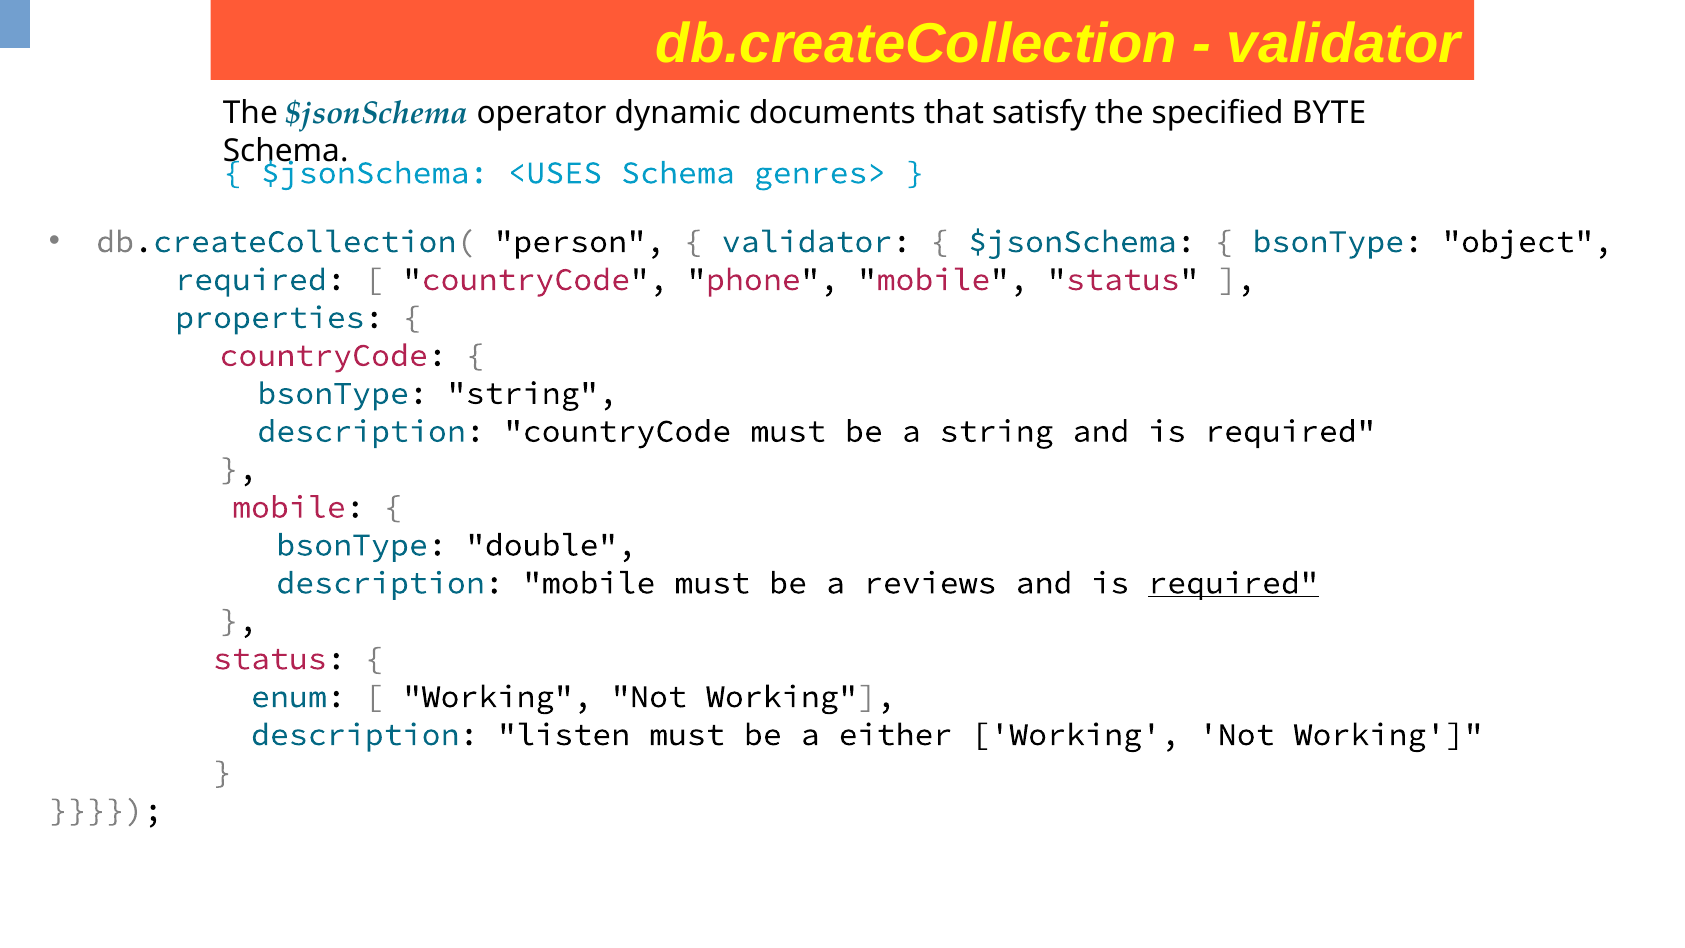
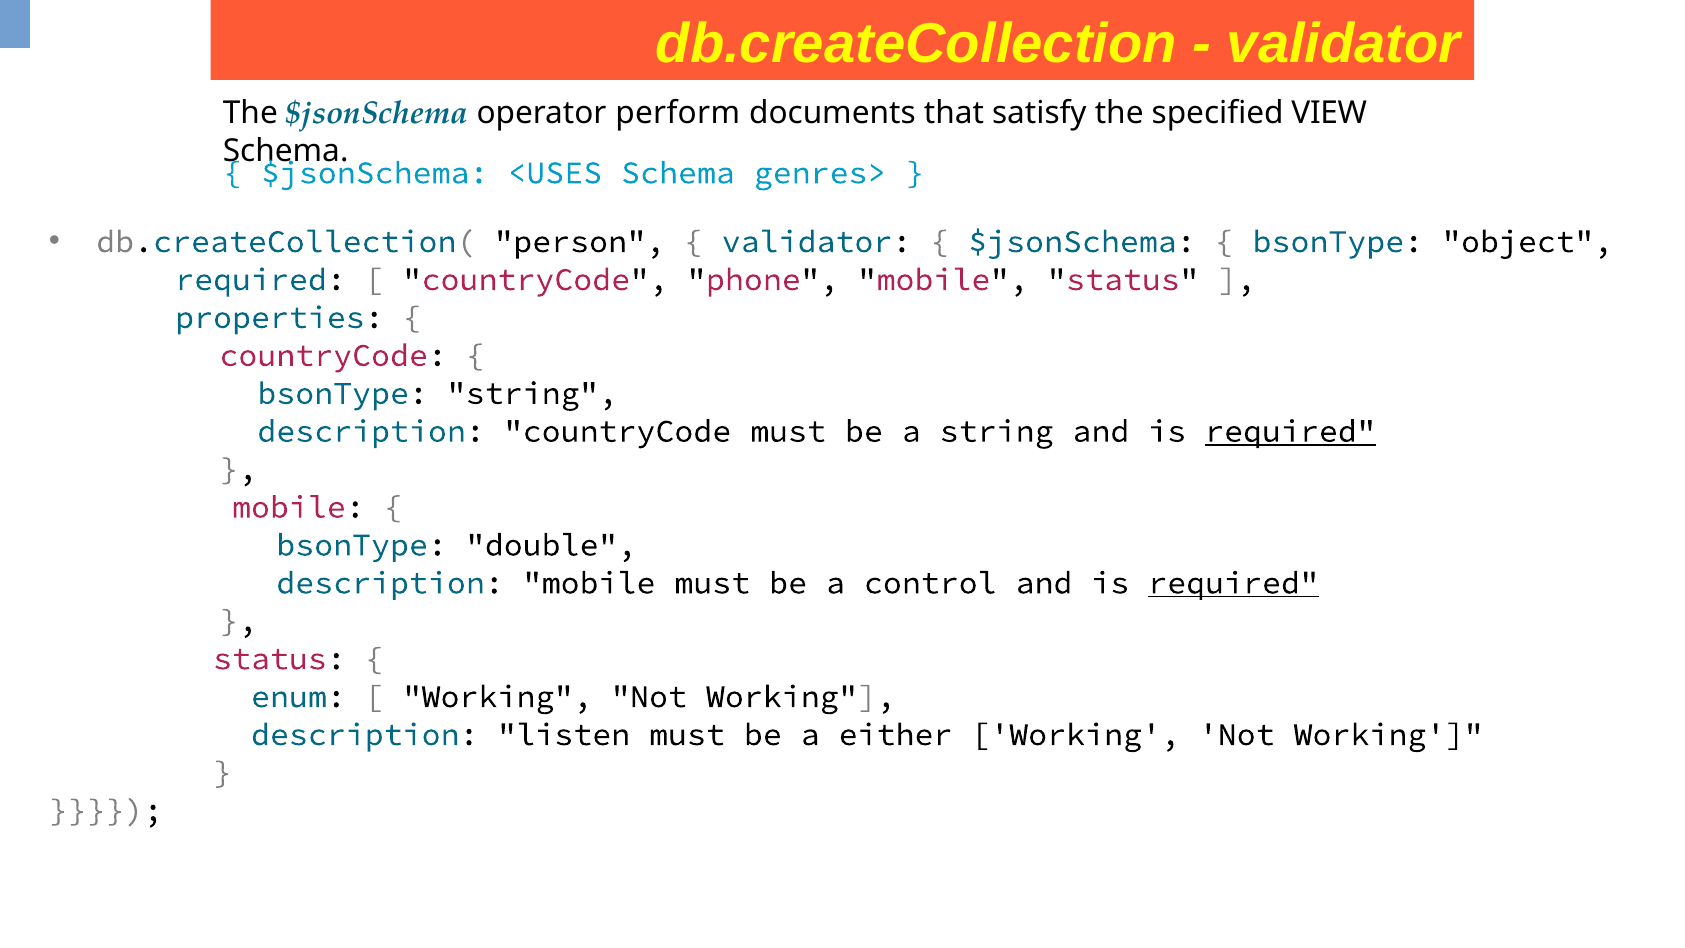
dynamic: dynamic -> perform (678, 113)
BYTE: BYTE -> VIEW (1329, 113)
required underline: none -> present (1290, 431)
reviews: reviews -> control (930, 583)
